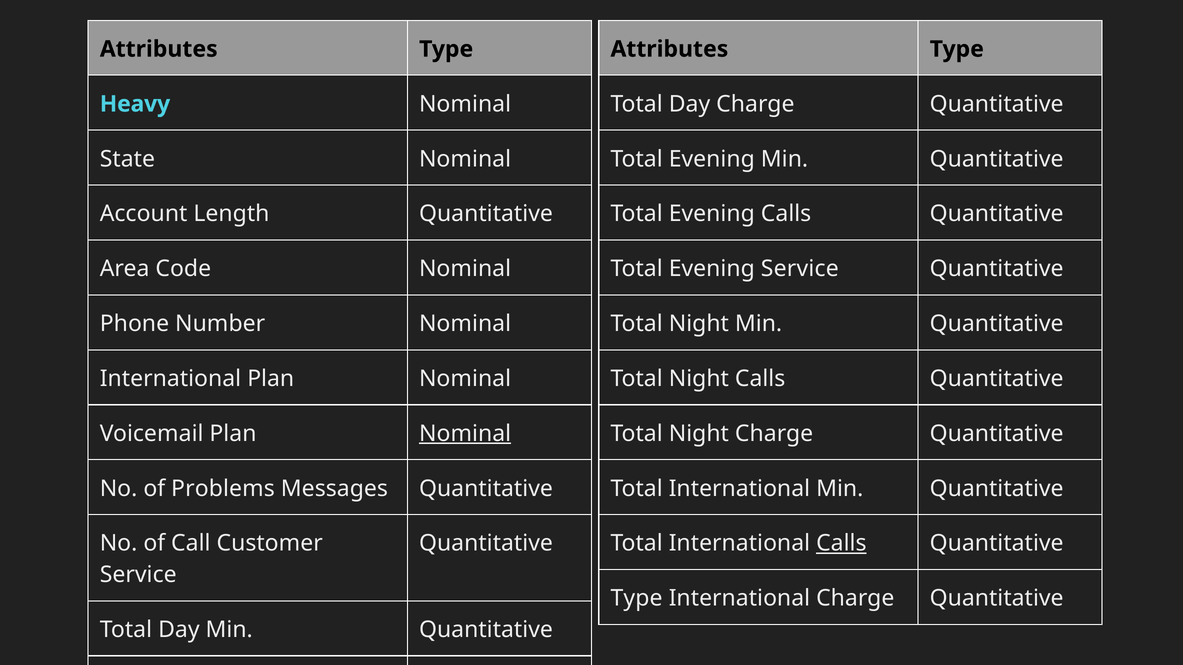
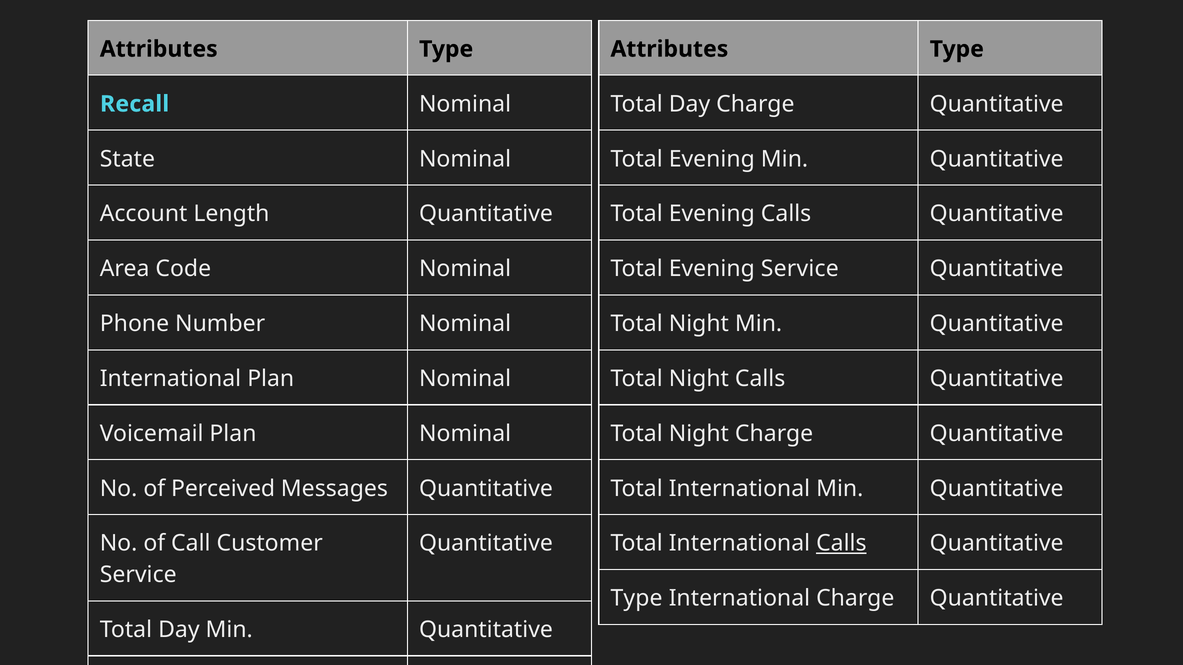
Heavy: Heavy -> Recall (135, 104)
Nominal underline: present -> none (465, 434)
Problems: Problems -> Perceived (223, 489)
